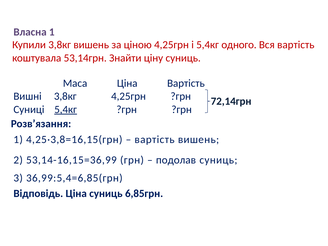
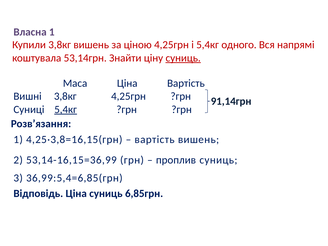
Вся вартість: вартість -> напрямі (296, 45)
суниць underline: none -> present (183, 58)
72,14грн: 72,14грн -> 91,14грн (231, 101)
подолав: подолав -> проплив (176, 160)
